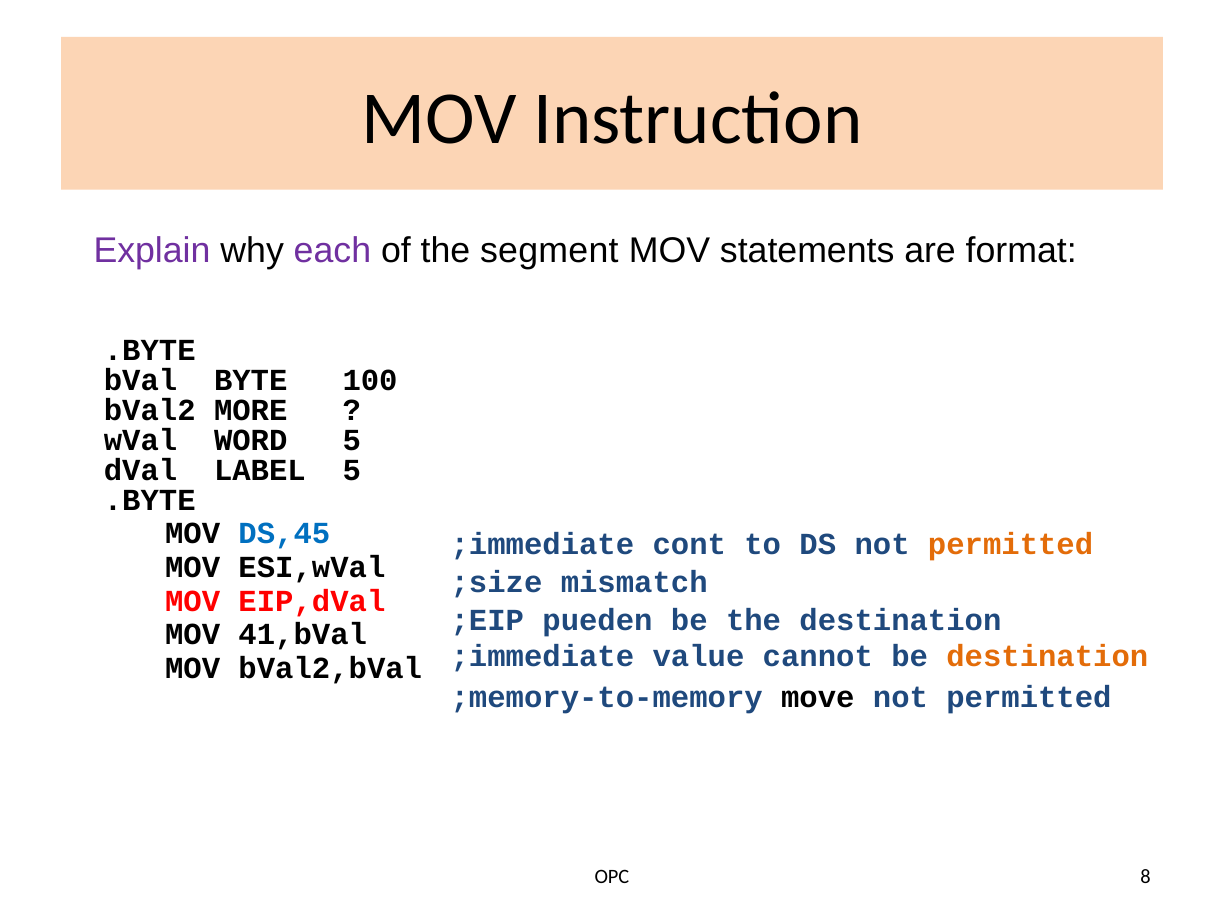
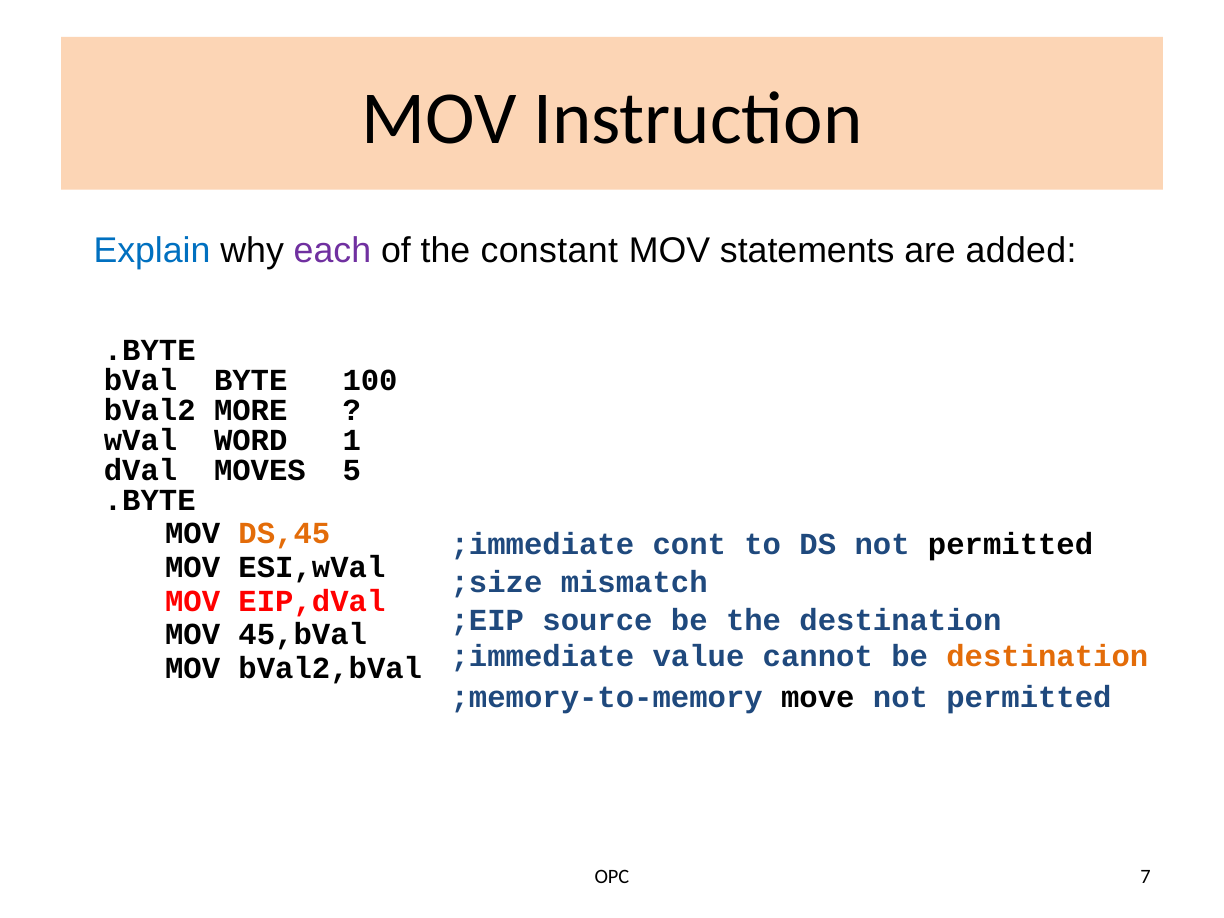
Explain colour: purple -> blue (152, 250)
segment: segment -> constant (549, 250)
format: format -> added (1021, 250)
WORD 5: 5 -> 1 (352, 441)
LABEL: LABEL -> MOVES (260, 471)
DS,45 colour: blue -> orange (284, 534)
permitted colour: orange -> black (1011, 544)
pueden: pueden -> source (597, 621)
41,bVal: 41,bVal -> 45,bVal (303, 635)
8: 8 -> 7 (1146, 876)
